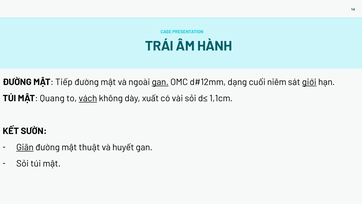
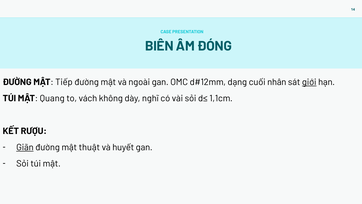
TRÁI: TRÁI -> BIÊN (159, 46)
HÀNH: HÀNH -> ĐÓNG (215, 46)
gan underline: present -> none (160, 82)
niêm: niêm -> nhân (277, 82)
vách underline: present -> none (88, 98)
xuất: xuất -> nghĩ (150, 98)
SƯỜN: SƯỜN -> RƯỢU (34, 131)
